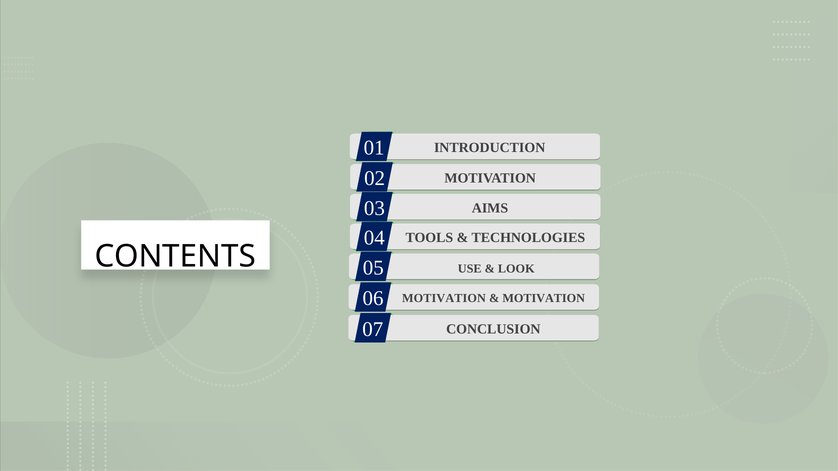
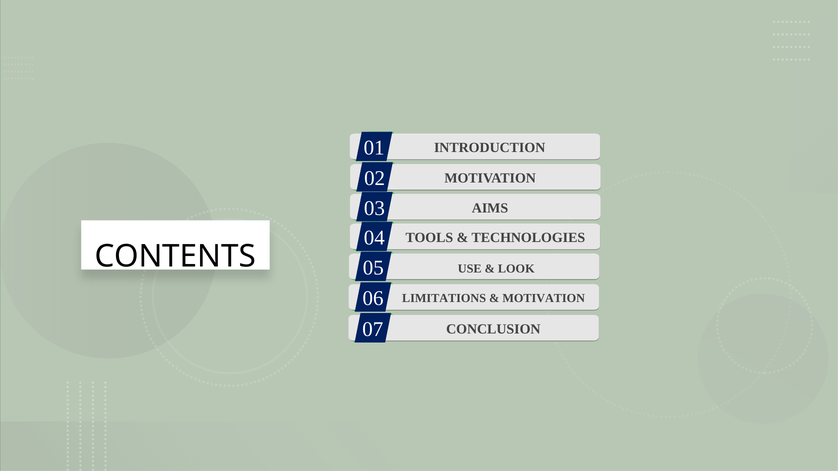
06 MOTIVATION: MOTIVATION -> LIMITATIONS (444, 298)
